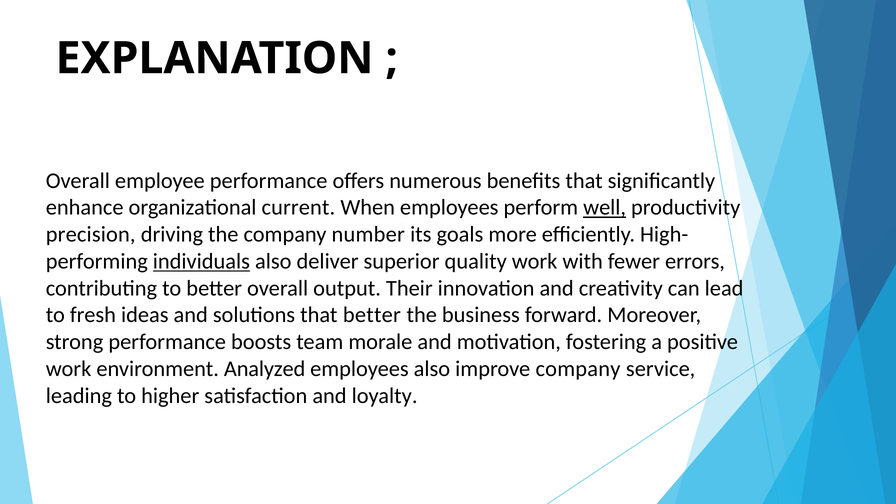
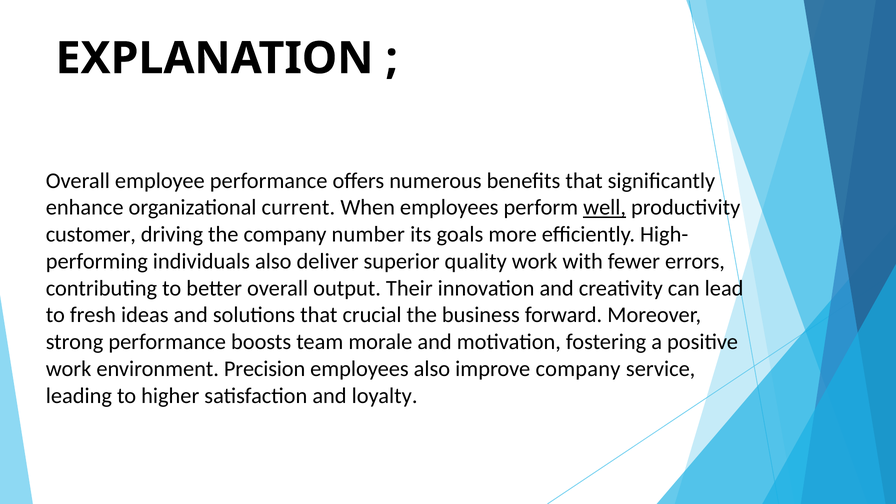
precision: precision -> customer (91, 234)
individuals underline: present -> none (201, 261)
that better: better -> crucial (372, 315)
Analyzed: Analyzed -> Precision (265, 369)
